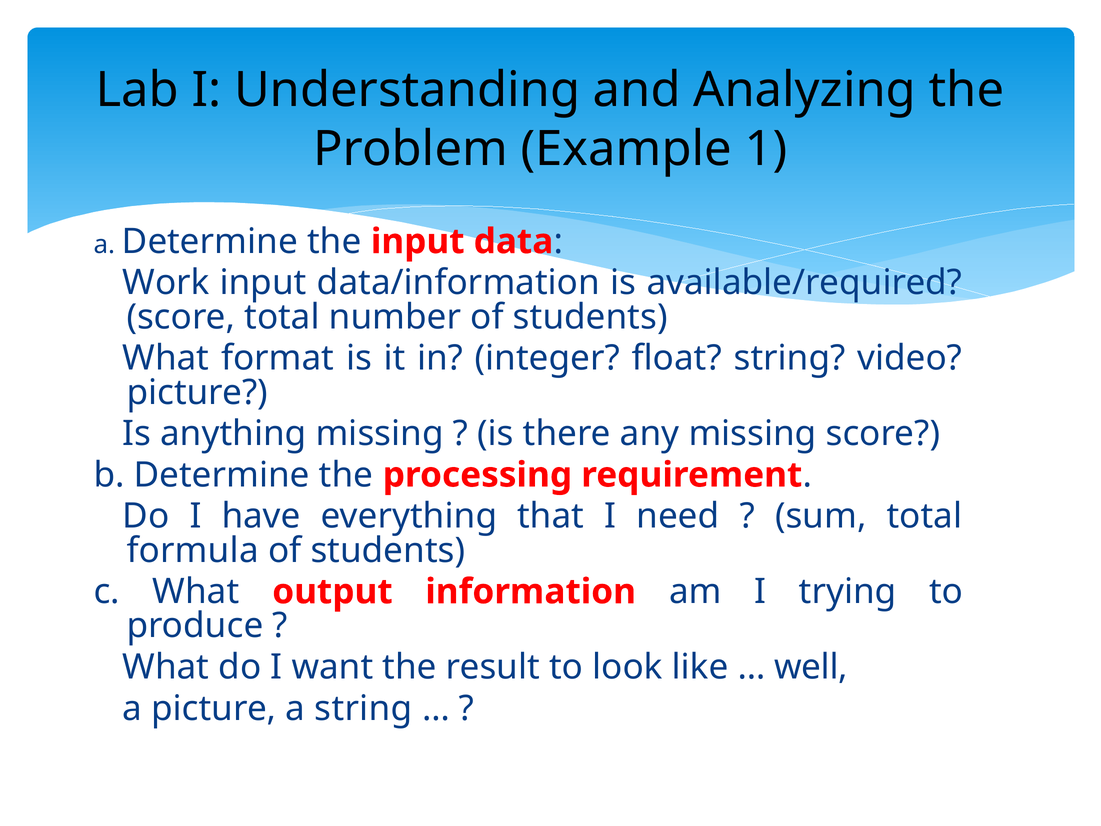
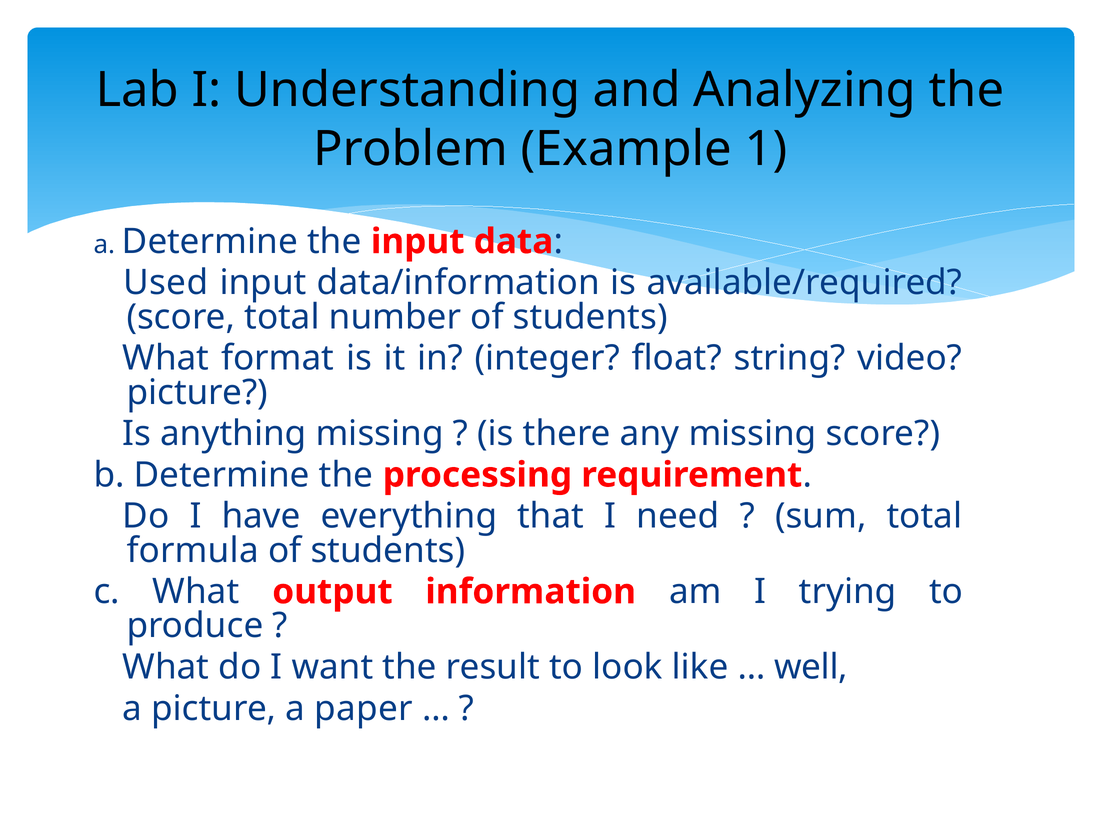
Work: Work -> Used (166, 283)
a string: string -> paper (363, 708)
